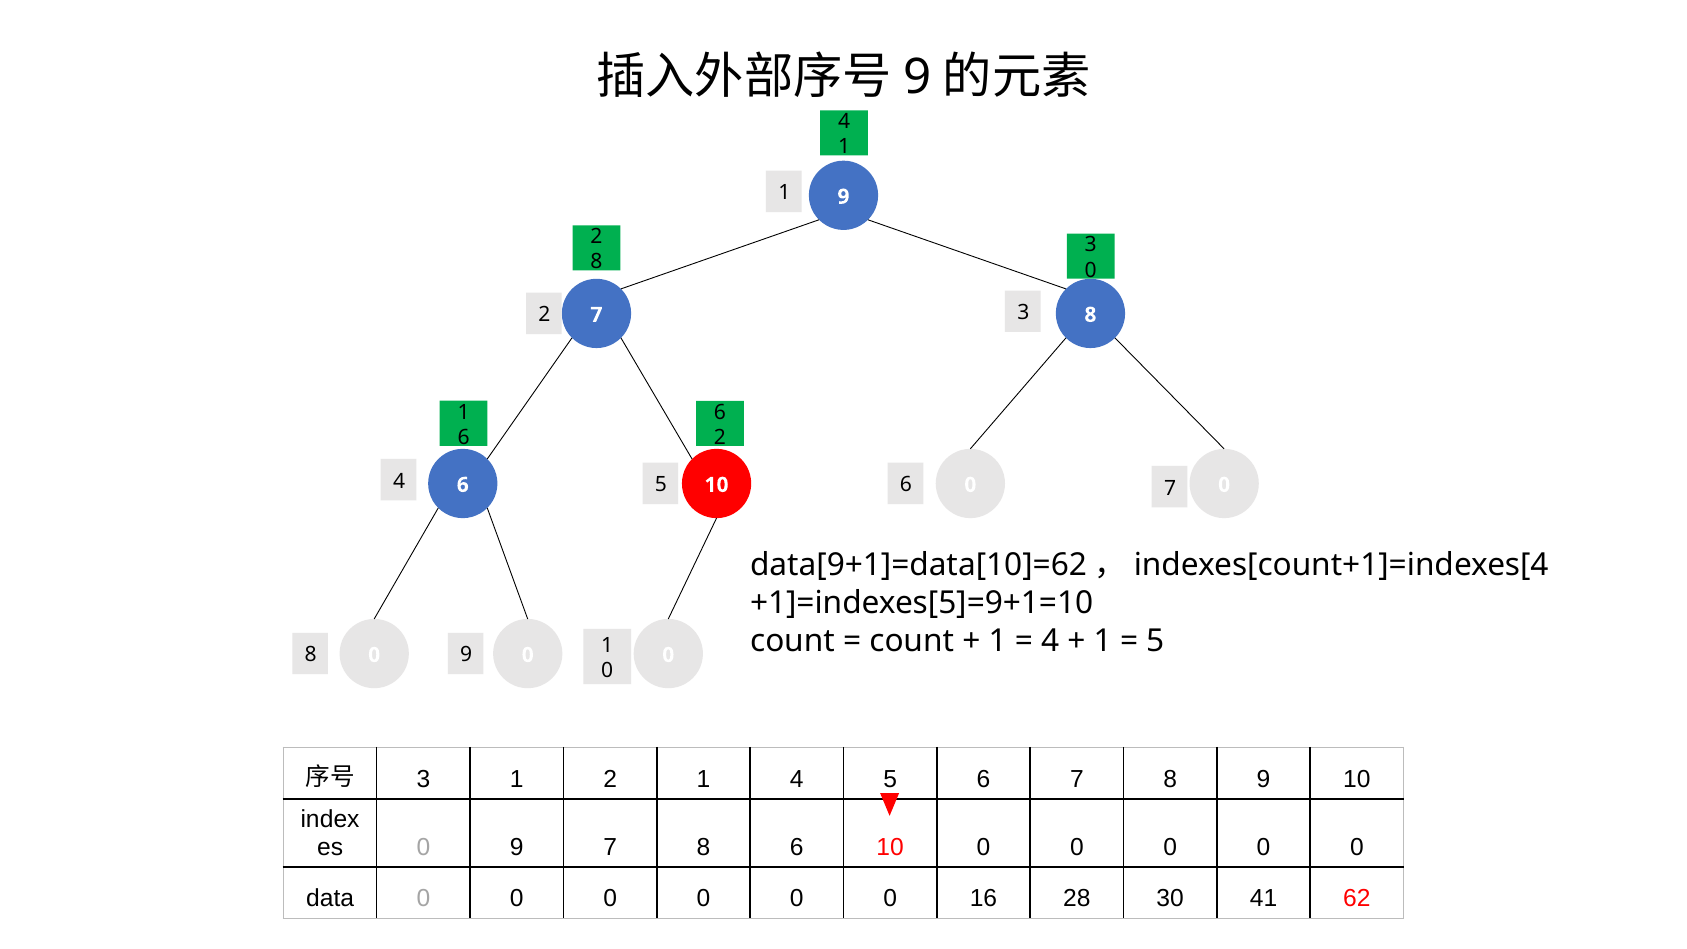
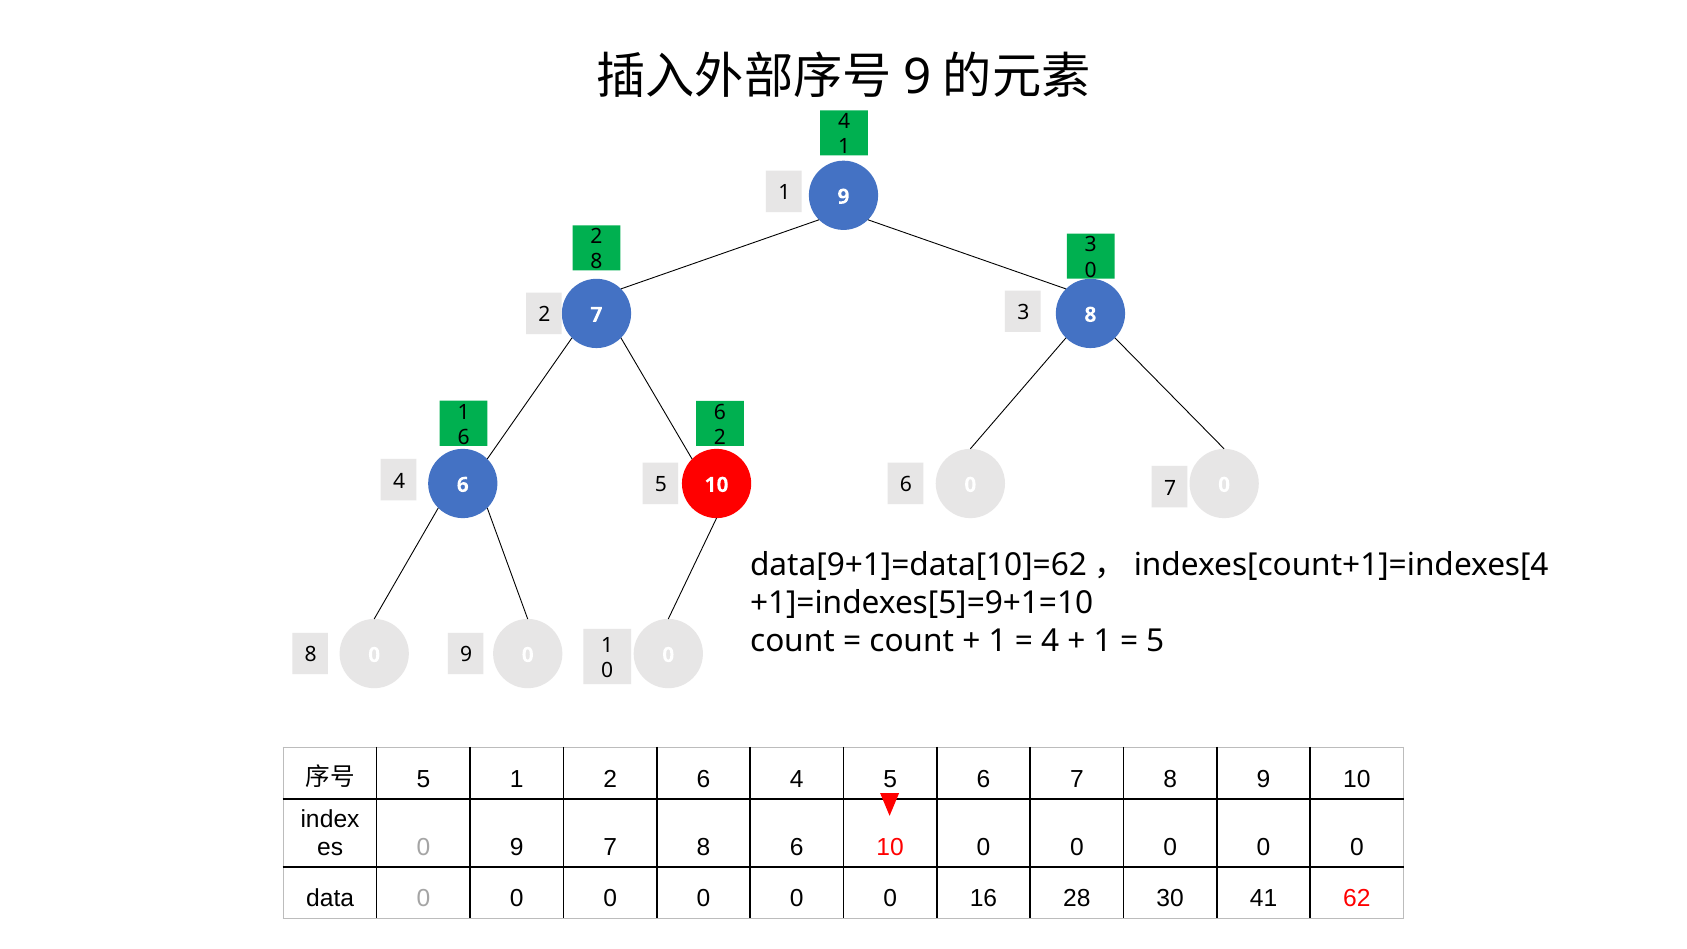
3: 3 -> 5 (423, 779)
2 1: 1 -> 6 (703, 779)
